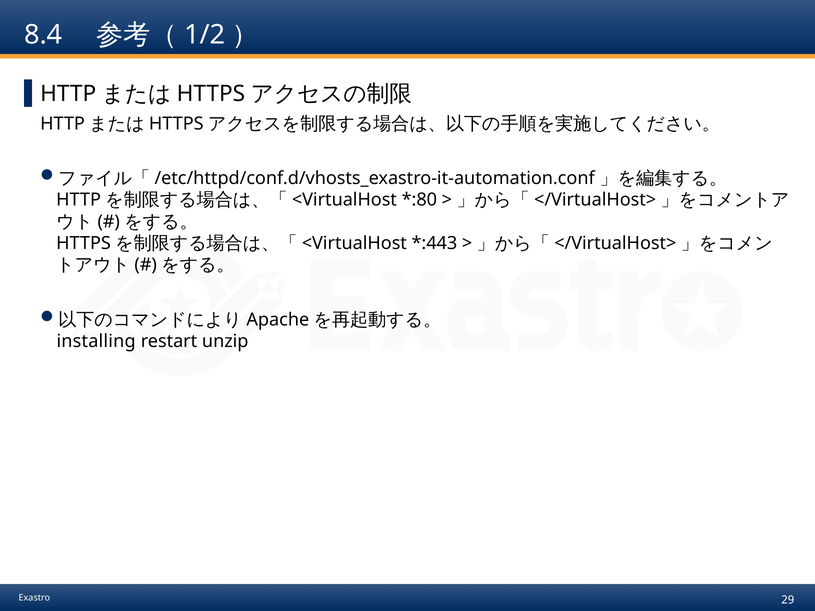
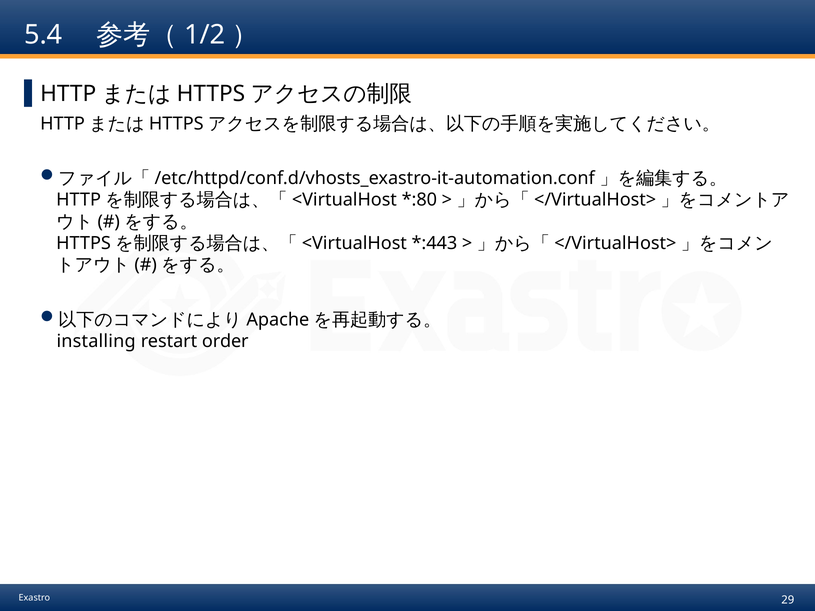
8.4: 8.4 -> 5.4 (43, 35)
unzip: unzip -> order (225, 341)
